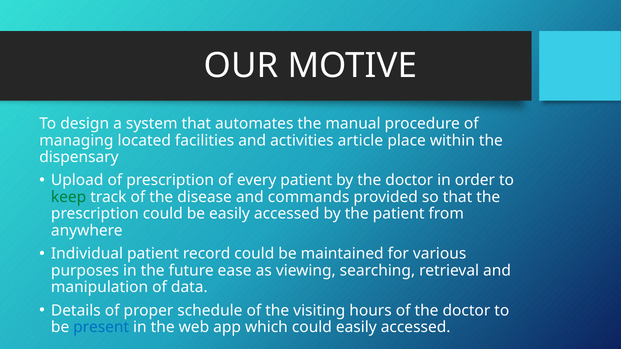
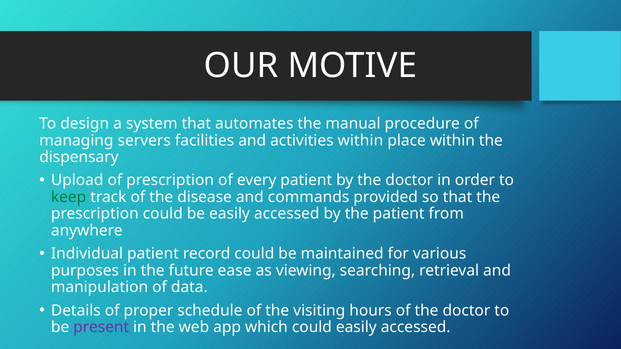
located: located -> servers (144, 141)
activities article: article -> within (360, 141)
present colour: blue -> purple (101, 328)
